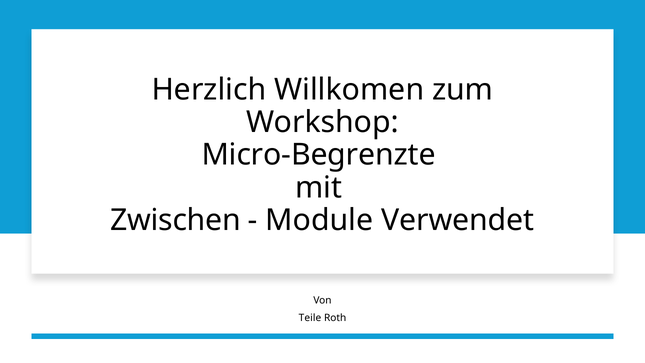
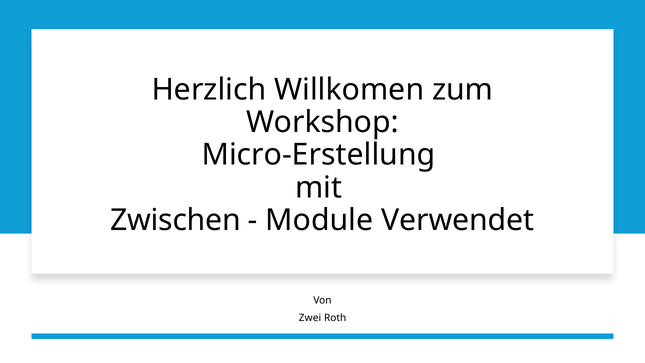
Micro-Begrenzte: Micro-Begrenzte -> Micro-Erstellung (319, 155)
Teile: Teile -> Zwei (310, 318)
